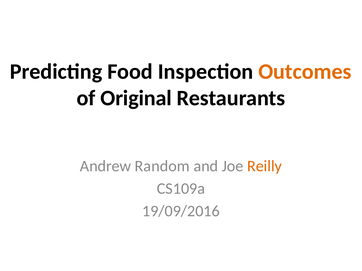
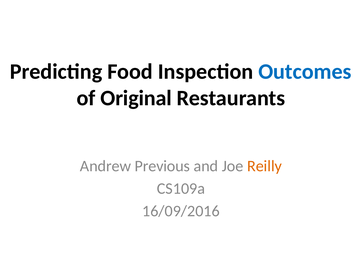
Outcomes colour: orange -> blue (305, 72)
Random: Random -> Previous (162, 166)
19/09/2016: 19/09/2016 -> 16/09/2016 (181, 212)
